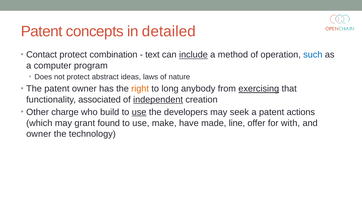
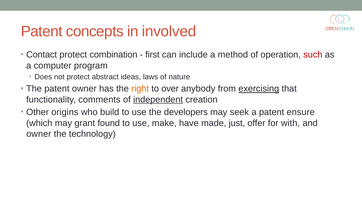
detailed: detailed -> involved (169, 32)
text: text -> first (152, 55)
include underline: present -> none (193, 55)
such colour: blue -> red (313, 55)
long: long -> over (170, 89)
associated: associated -> comments (99, 100)
charge: charge -> origins (65, 113)
use underline: present -> none (139, 113)
actions: actions -> ensure (301, 113)
line: line -> just (237, 123)
